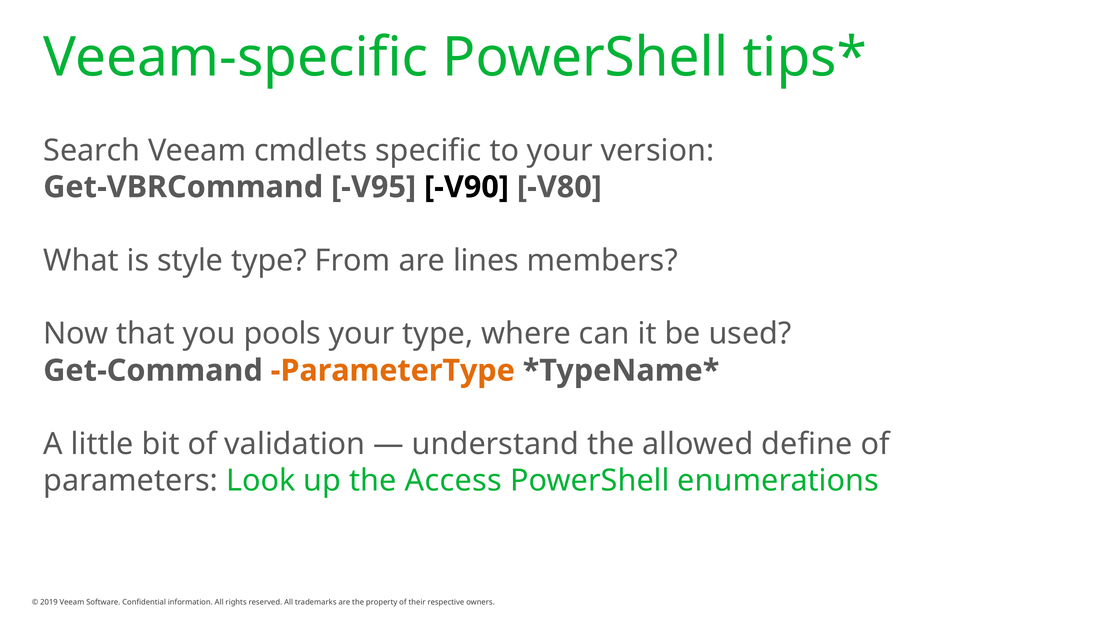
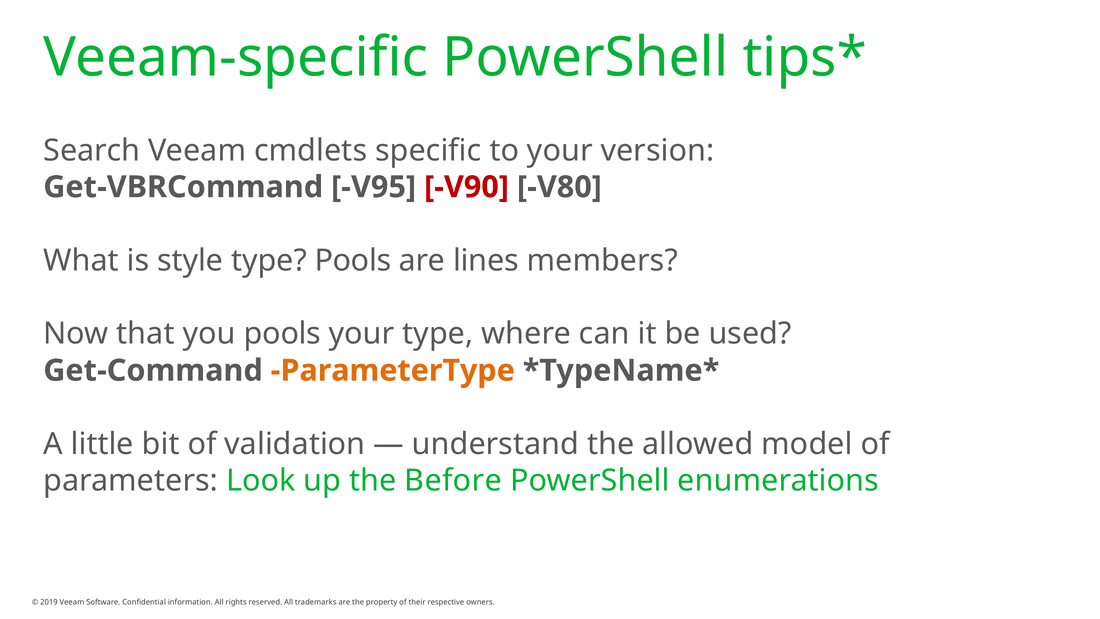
V90 colour: black -> red (466, 187)
type From: From -> Pools (353, 260)
define: define -> model (807, 444)
Access: Access -> Before (453, 480)
